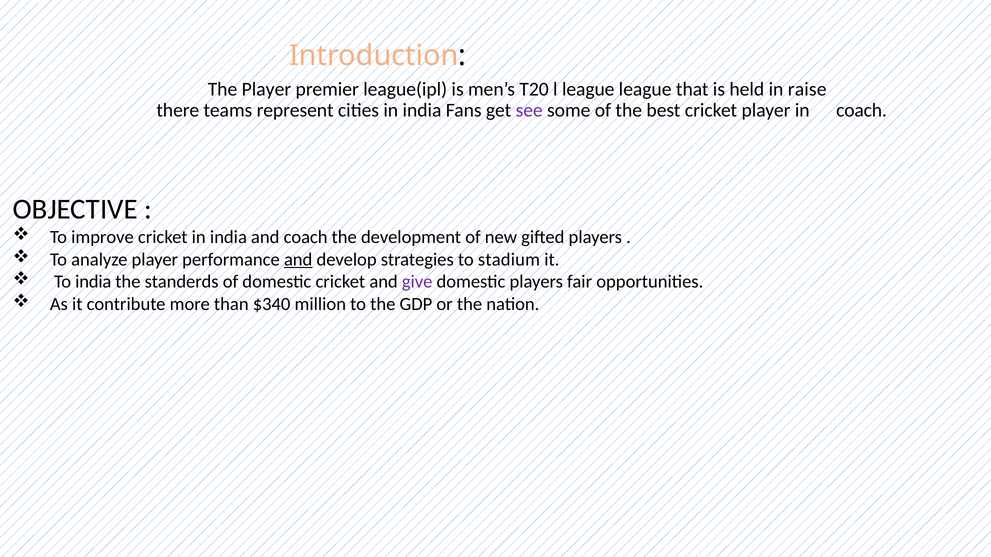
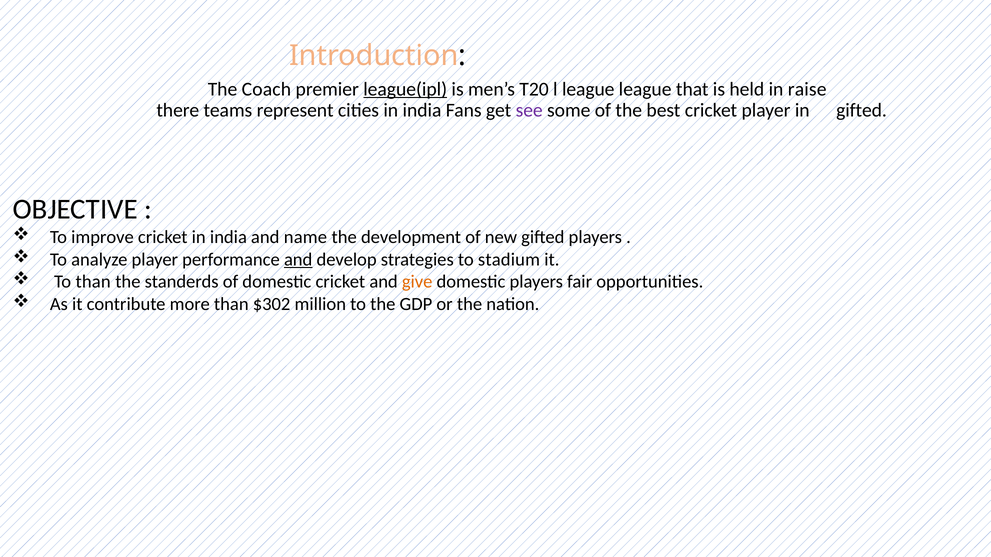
The Player: Player -> Coach (266, 89)
league(ipl underline: none -> present (405, 89)
in coach: coach -> gifted (862, 110)
and coach: coach -> name (305, 237)
To india: india -> than (93, 282)
give colour: purple -> orange (417, 282)
$340: $340 -> $302 (272, 304)
